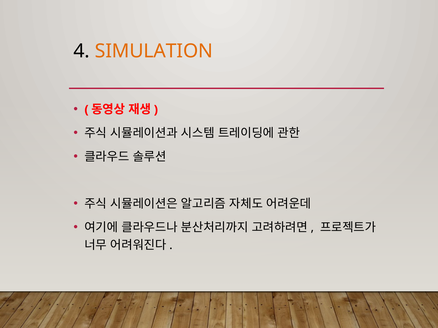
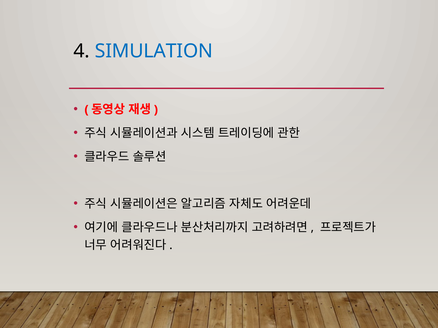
SIMULATION colour: orange -> blue (154, 51)
